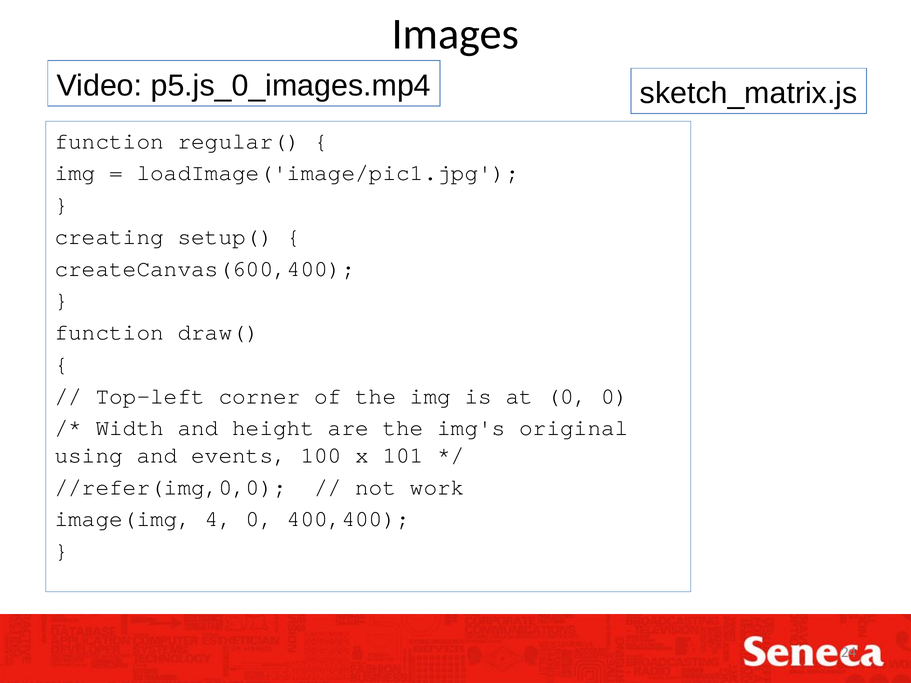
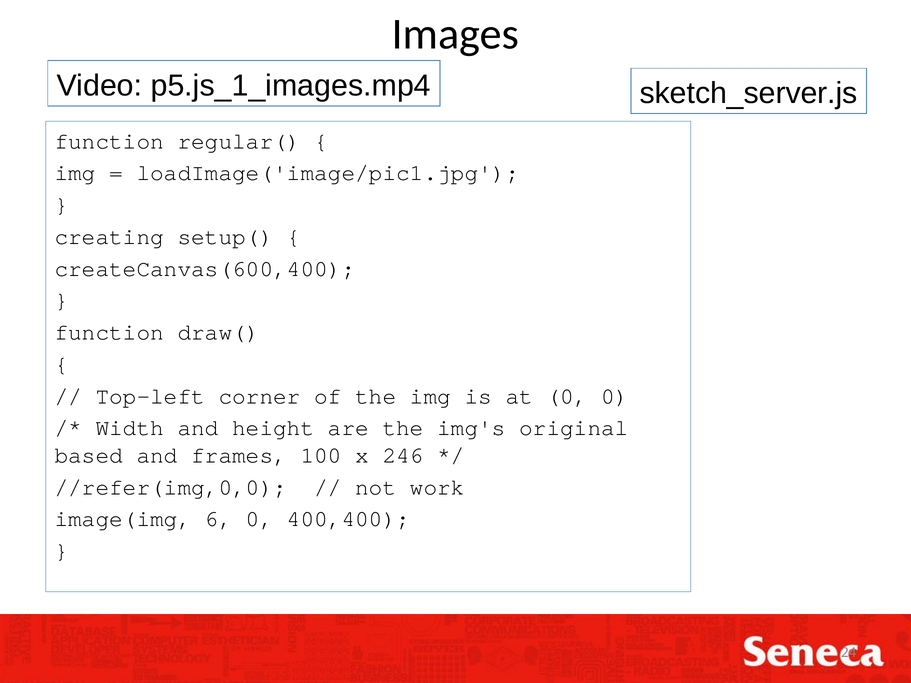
p5.js_0_images.mp4: p5.js_0_images.mp4 -> p5.js_1_images.mp4 (291, 86)
sketch_matrix.js: sketch_matrix.js -> sketch_server.js (749, 93)
using: using -> based (89, 455)
events: events -> frames (239, 455)
101: 101 -> 246 (403, 455)
4: 4 -> 6 (219, 519)
